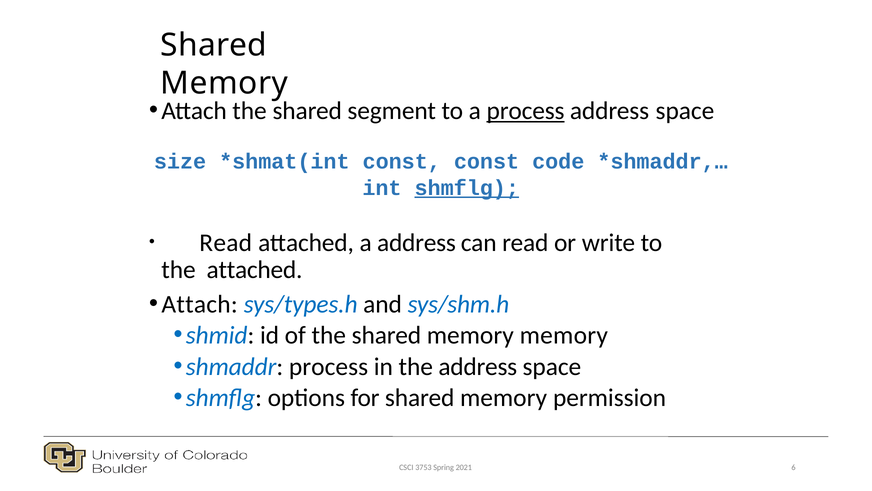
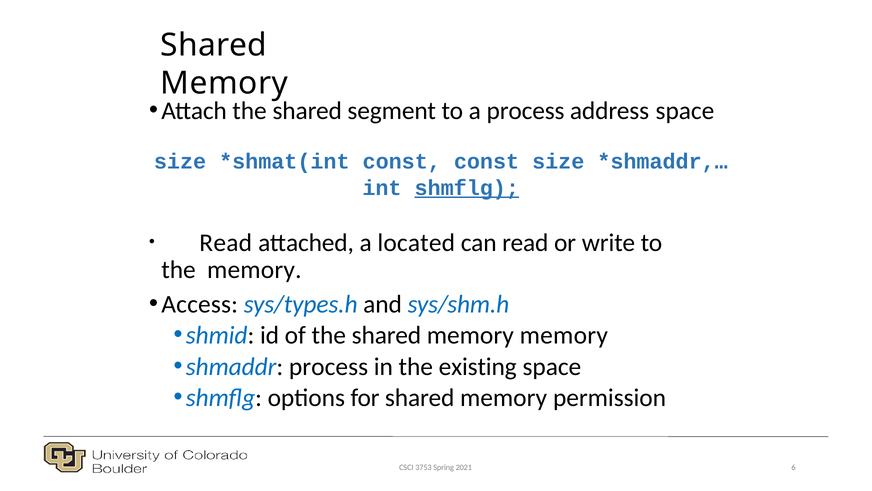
process underline: present -> none (526, 111)
const code: code -> size (558, 161)
a address: address -> located (416, 243)
the attached: attached -> memory (254, 270)
Attach: Attach -> Access (200, 304)
the address: address -> existing (478, 367)
